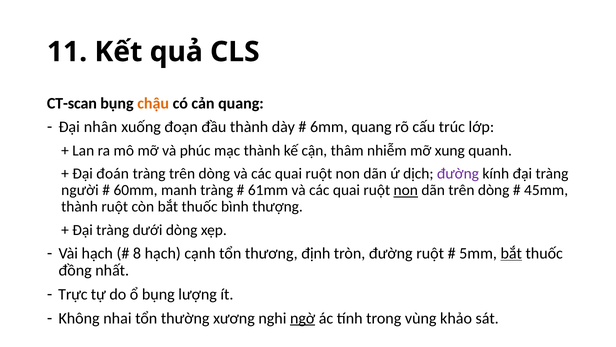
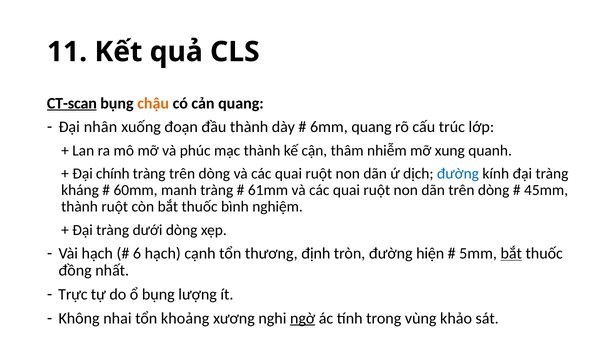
CT-scan underline: none -> present (72, 103)
đoán: đoán -> chính (113, 173)
đường colour: purple -> blue (458, 173)
người: người -> kháng (80, 190)
non underline: present -> none (406, 190)
thượng: thượng -> nghiệm (278, 207)
8: 8 -> 6 (137, 253)
đường ruột: ruột -> hiện (430, 253)
thường: thường -> khoảng (185, 318)
